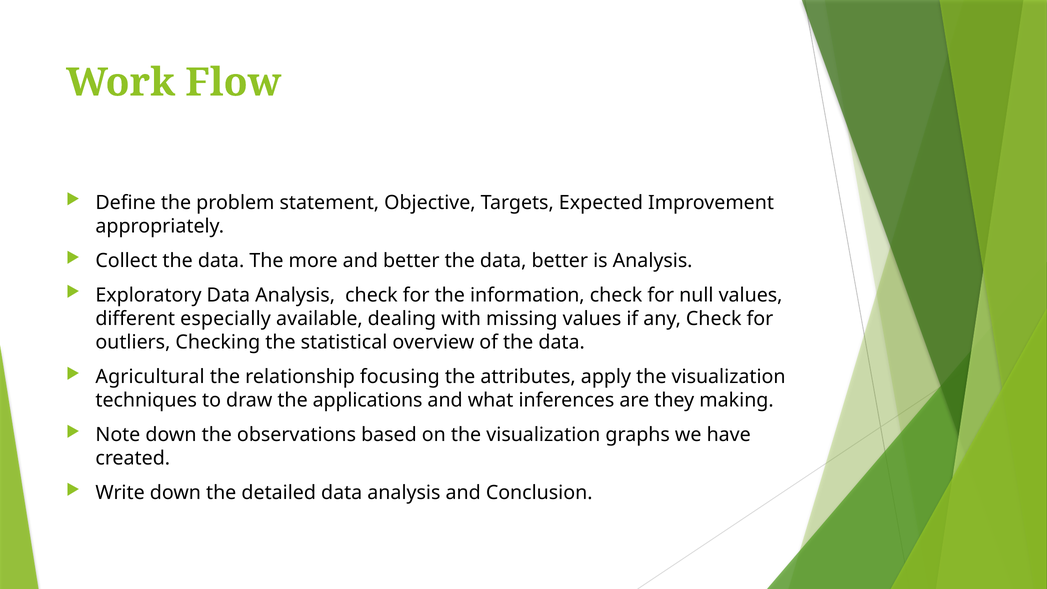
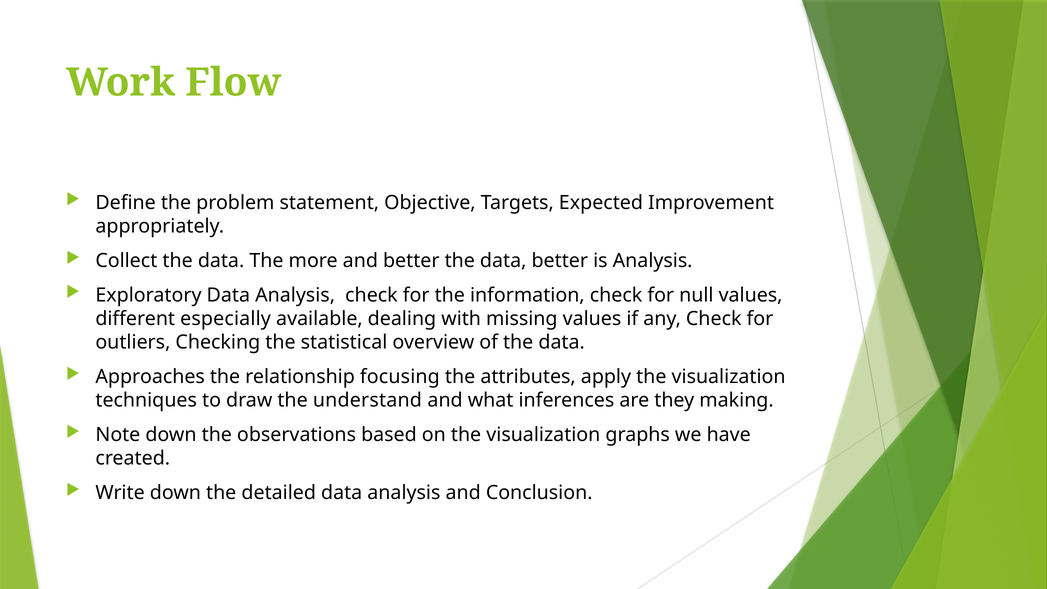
Agricultural: Agricultural -> Approaches (150, 377)
applications: applications -> understand (367, 400)
